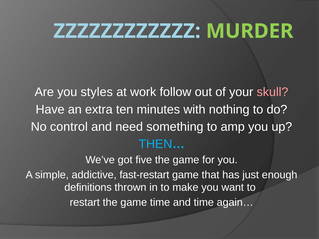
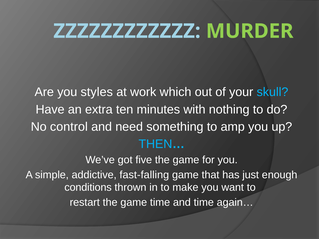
follow: follow -> which (176, 92)
skull colour: pink -> light blue (273, 92)
fast-restart: fast-restart -> fast-falling (144, 175)
definitions: definitions -> conditions (88, 188)
